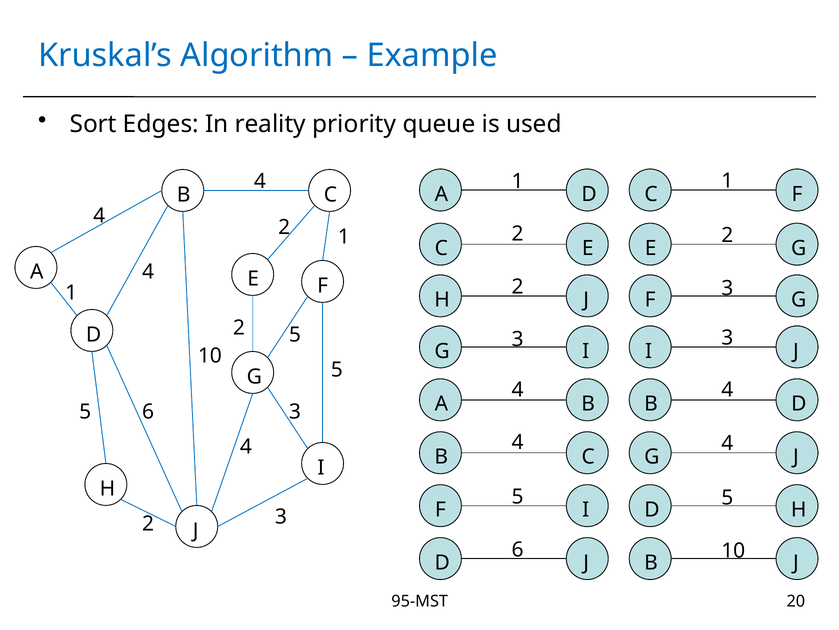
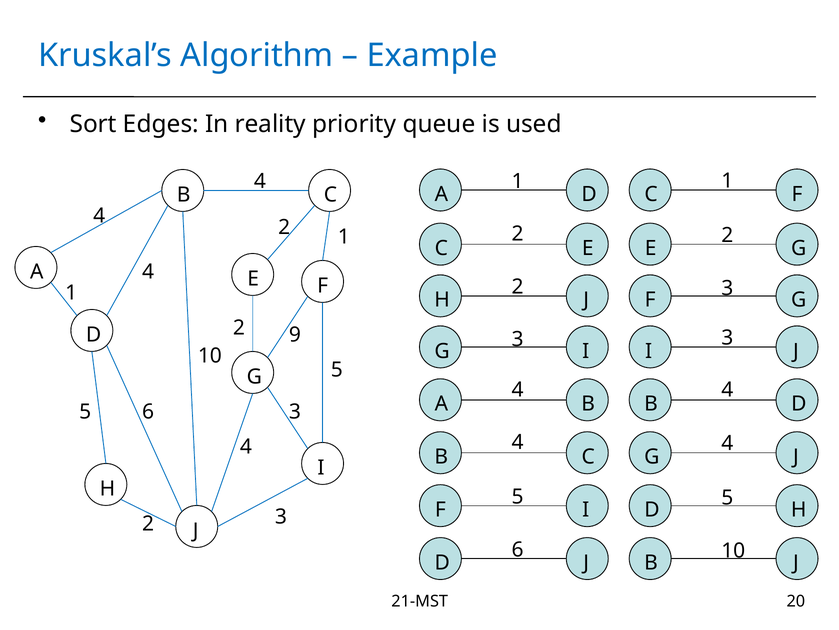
5: 5 -> 9 (295, 334)
95-MST: 95-MST -> 21-MST (420, 601)
